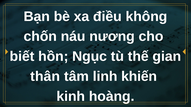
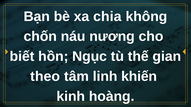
điều: điều -> chia (107, 17)
thân: thân -> theo (45, 77)
